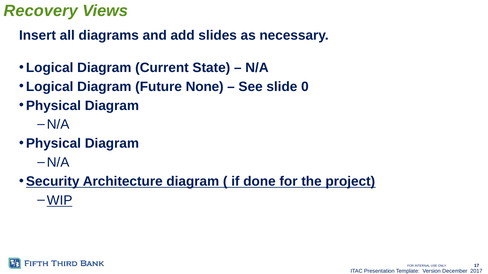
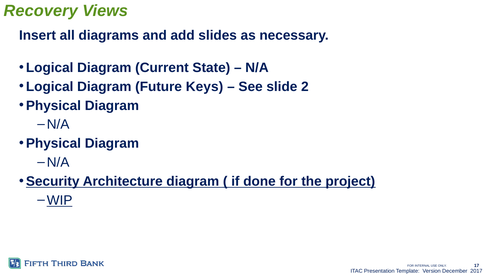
None: None -> Keys (205, 87)
0: 0 -> 2 (305, 87)
